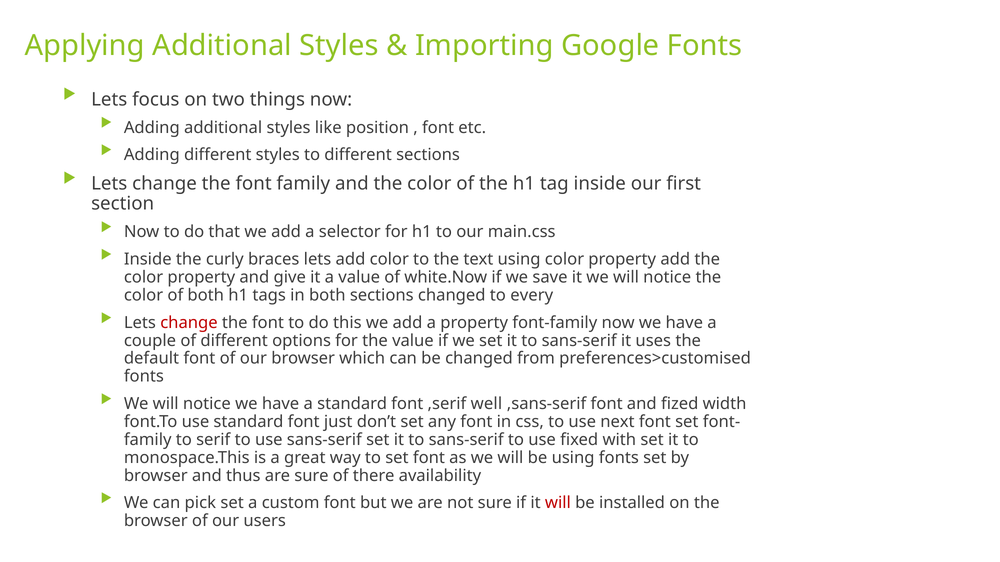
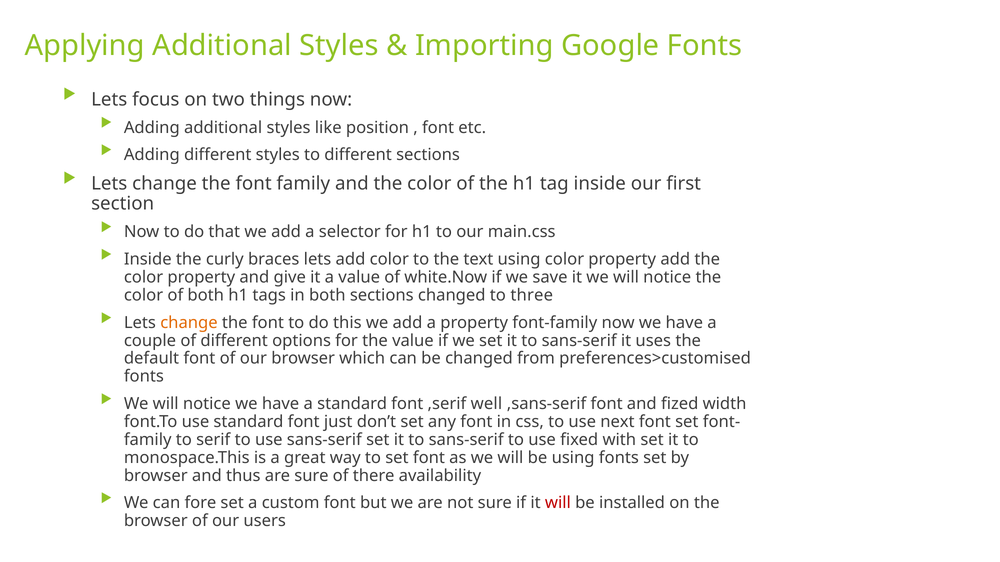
every: every -> three (532, 296)
change colour: red -> orange (189, 323)
pick: pick -> fore (200, 503)
